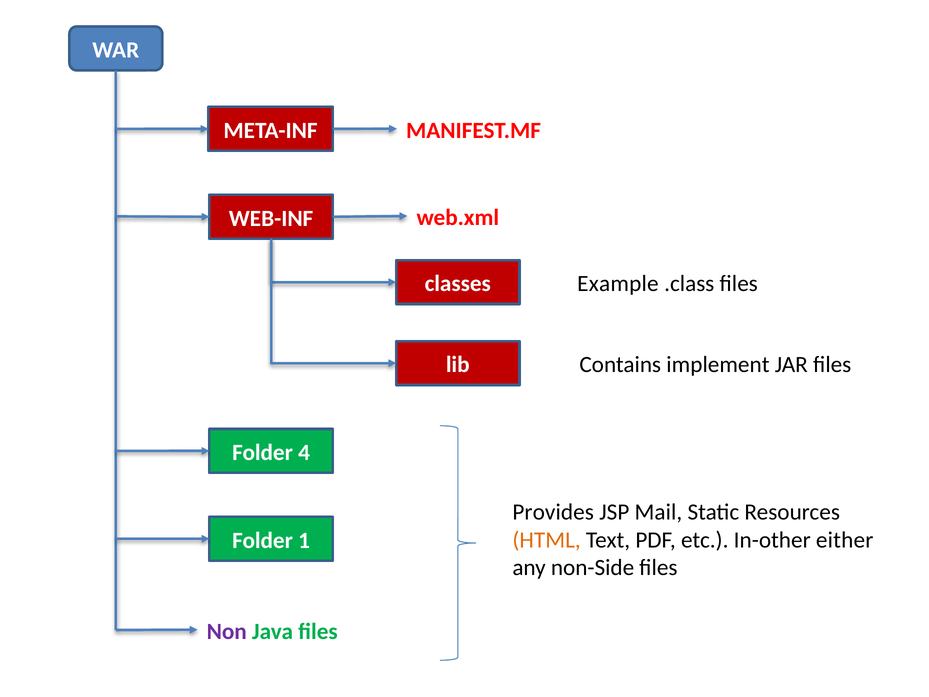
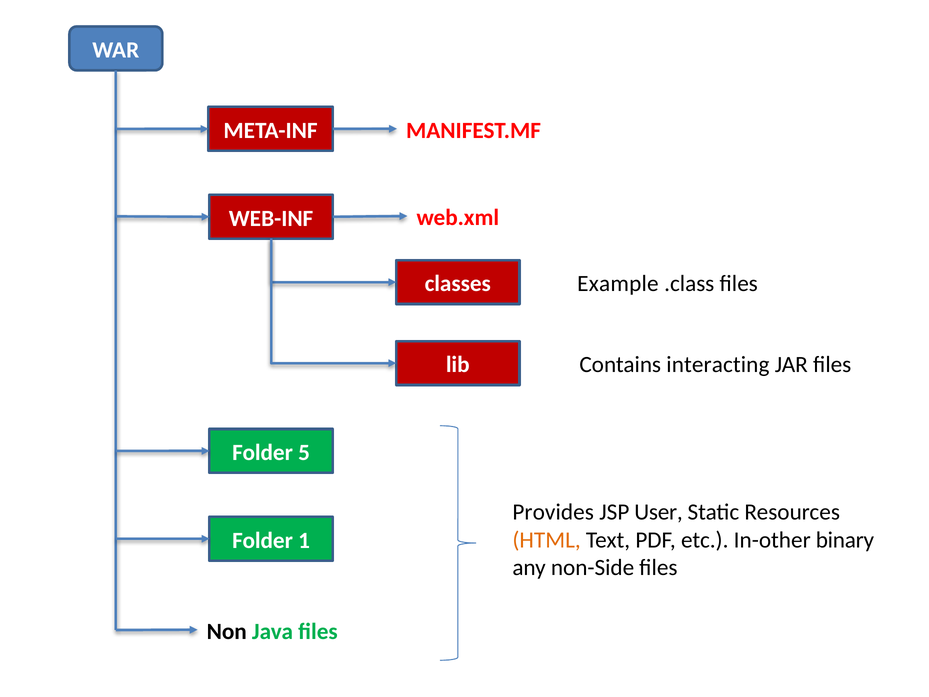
implement: implement -> interacting (718, 364)
4: 4 -> 5 (304, 452)
Mail: Mail -> User (659, 512)
either: either -> binary (845, 540)
Non colour: purple -> black (227, 631)
